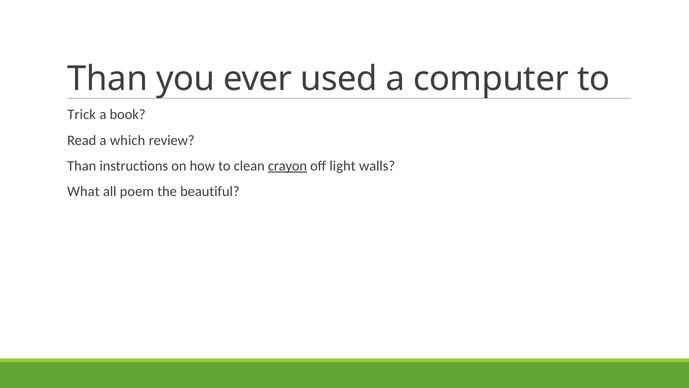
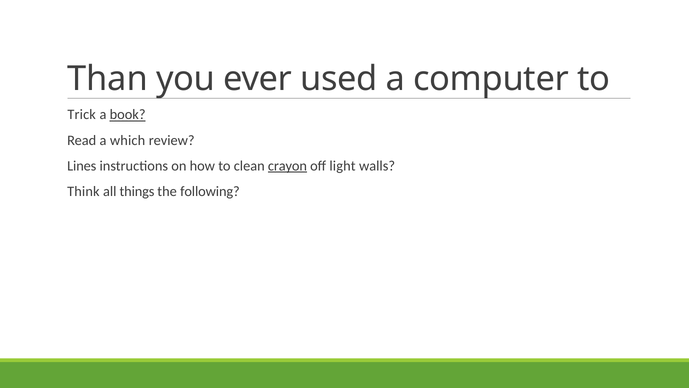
book underline: none -> present (128, 115)
Than: Than -> Lines (82, 166)
What: What -> Think (83, 191)
poem: poem -> things (137, 191)
beautiful: beautiful -> following (210, 191)
